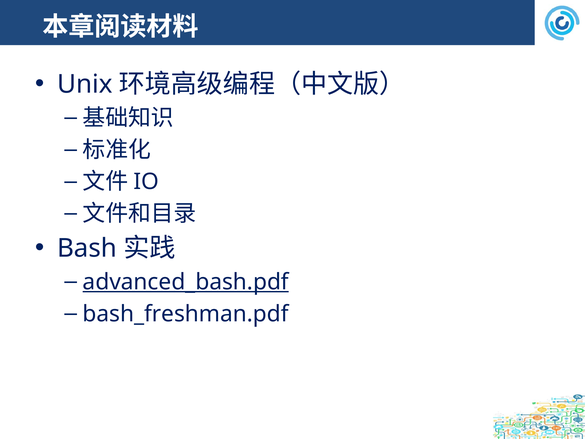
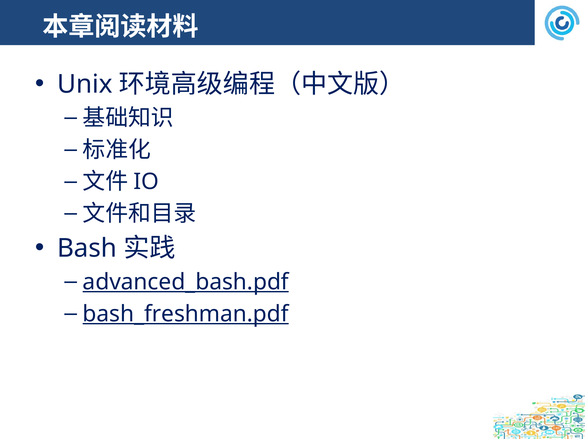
bash_freshman.pdf underline: none -> present (186, 314)
